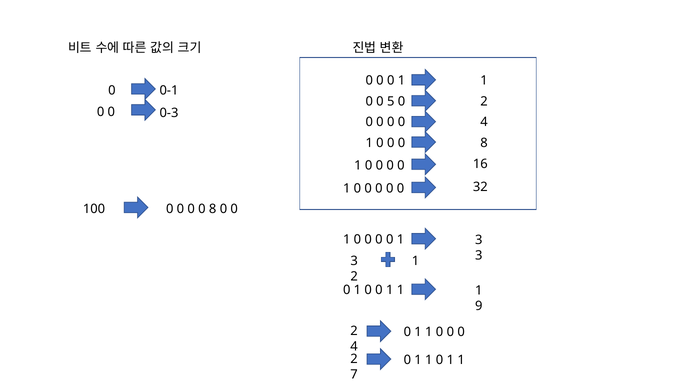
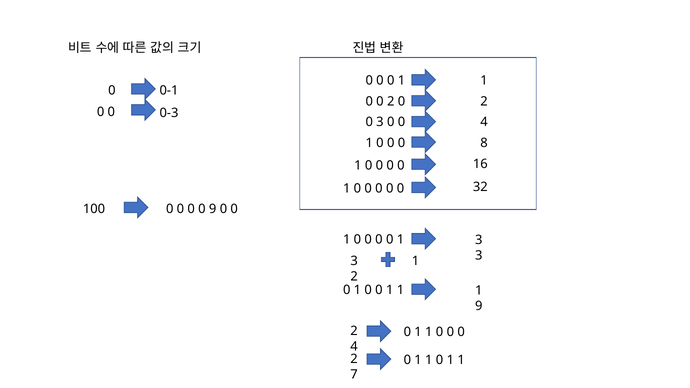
5: 5 -> 2 (391, 101)
0: 0 -> 3 (380, 122)
0 8: 8 -> 9 (213, 209)
